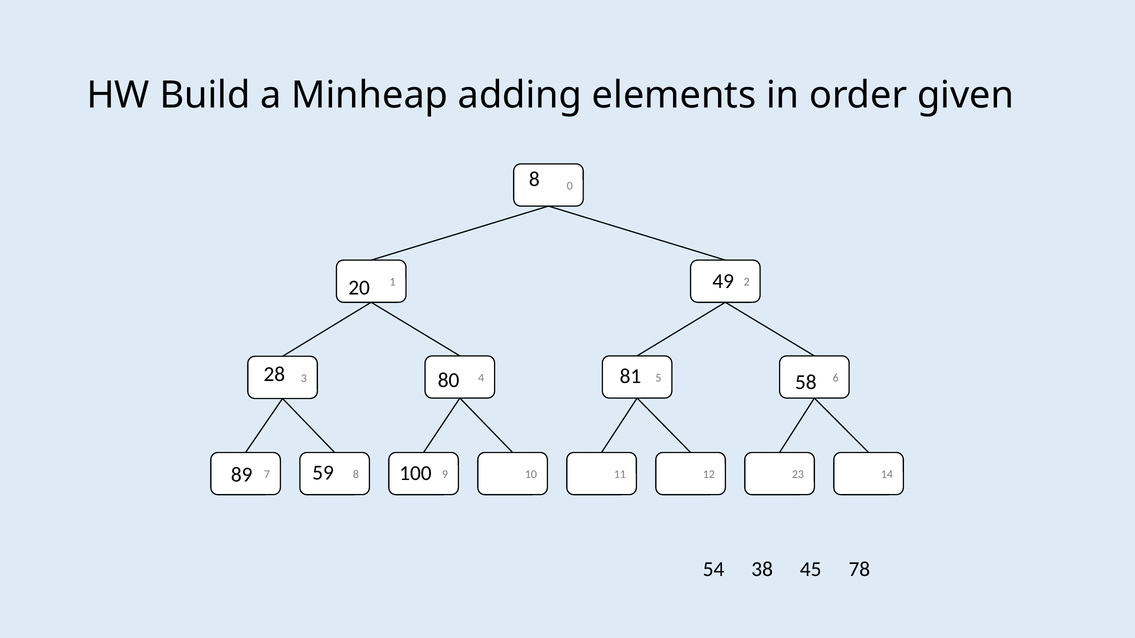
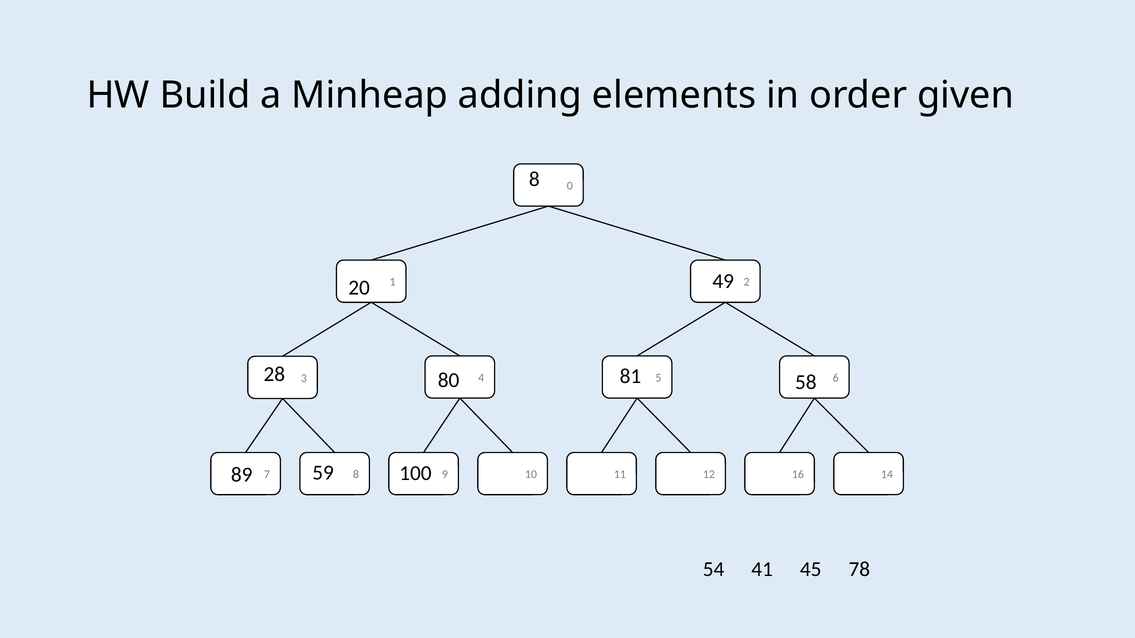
23: 23 -> 16 (798, 475)
38: 38 -> 41 (762, 569)
